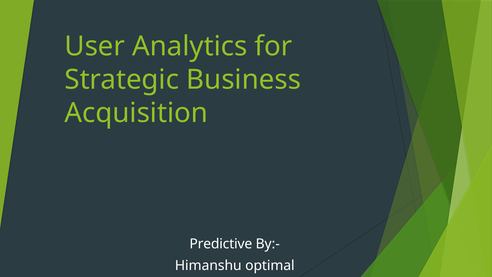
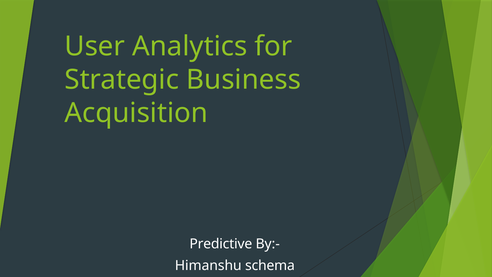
optimal: optimal -> schema (270, 265)
